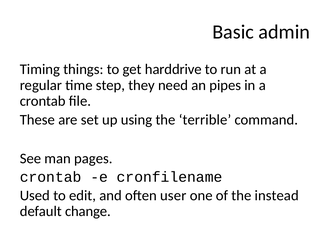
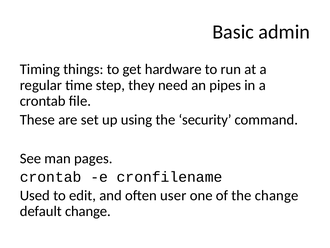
harddrive: harddrive -> hardware (173, 69)
terrible: terrible -> security (205, 119)
the instead: instead -> change (277, 195)
